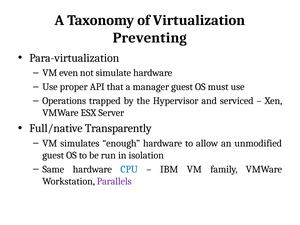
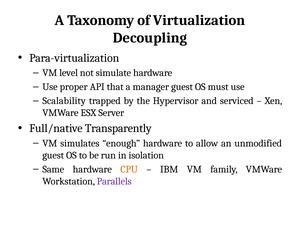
Preventing: Preventing -> Decoupling (150, 38)
even: even -> level (69, 73)
Operations: Operations -> Scalability (64, 101)
CPU colour: blue -> orange (129, 169)
